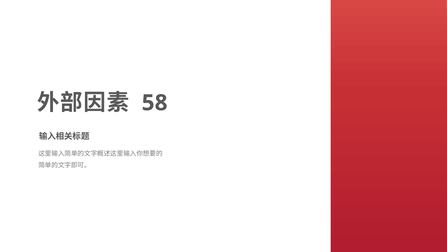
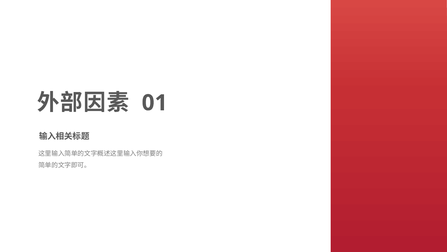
58: 58 -> 01 (155, 103)
